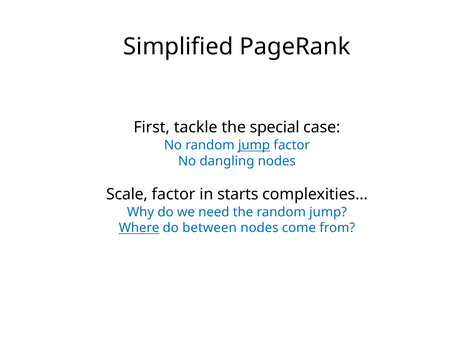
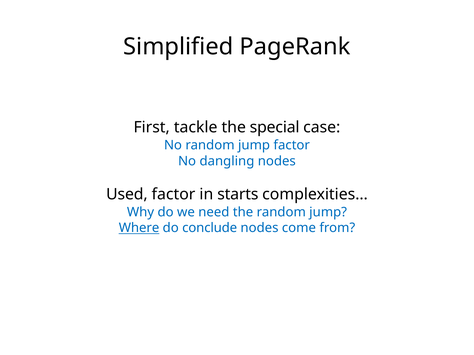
jump underline: present -> none (254, 145)
Scale: Scale -> Used (127, 194)
between: between -> conclude (210, 228)
